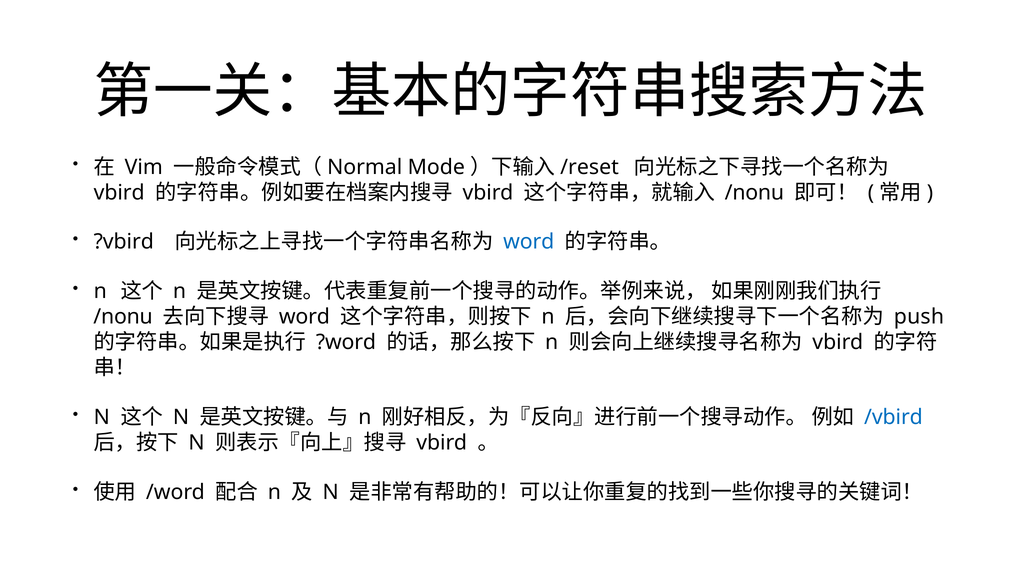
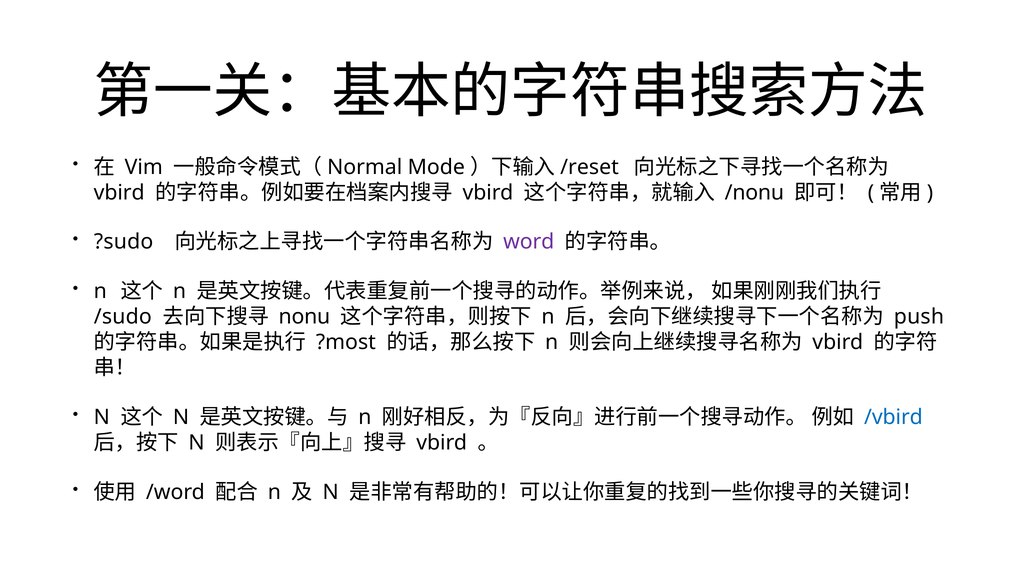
?vbird: ?vbird -> ?sudo (124, 242)
word colour: blue -> purple (529, 242)
/nonu: /nonu -> /sudo (123, 317)
word: word -> nonu (304, 317)
?word: ?word -> ?most (346, 343)
